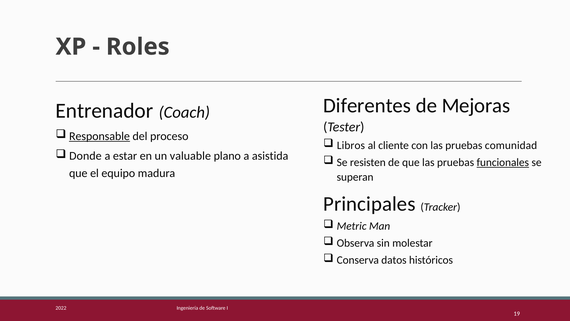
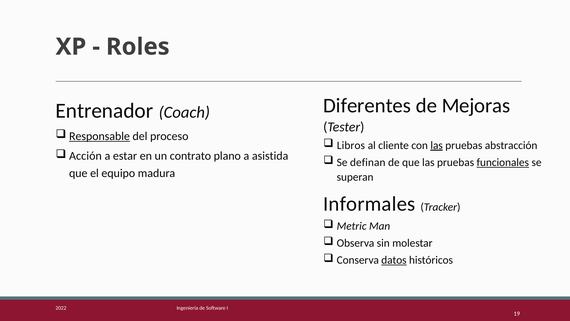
las underline: none -> present (437, 145)
comunidad: comunidad -> abstracción (511, 145)
Donde: Donde -> Acción (85, 156)
valuable: valuable -> contrato (190, 156)
resisten: resisten -> definan (368, 162)
Principales: Principales -> Informales (369, 204)
datos underline: none -> present (394, 260)
